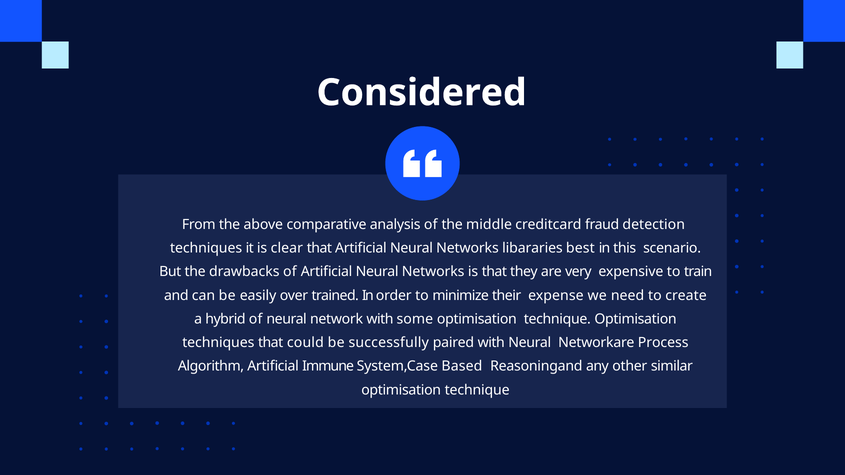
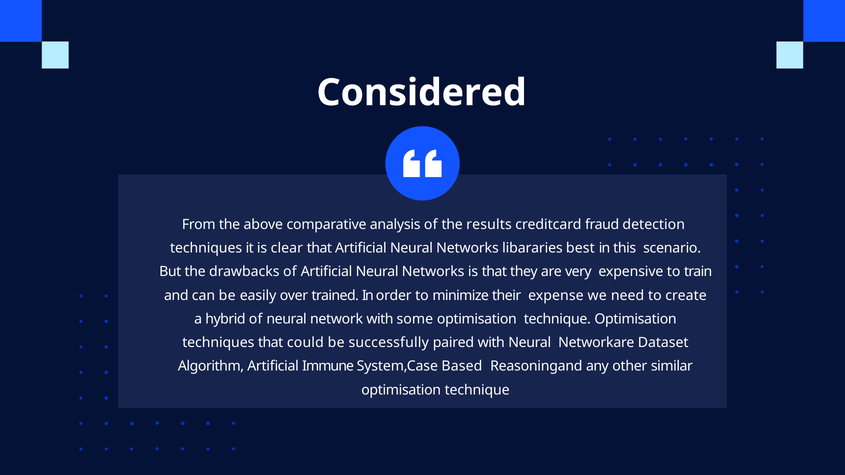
middle: middle -> results (489, 225)
Process: Process -> Dataset (663, 343)
